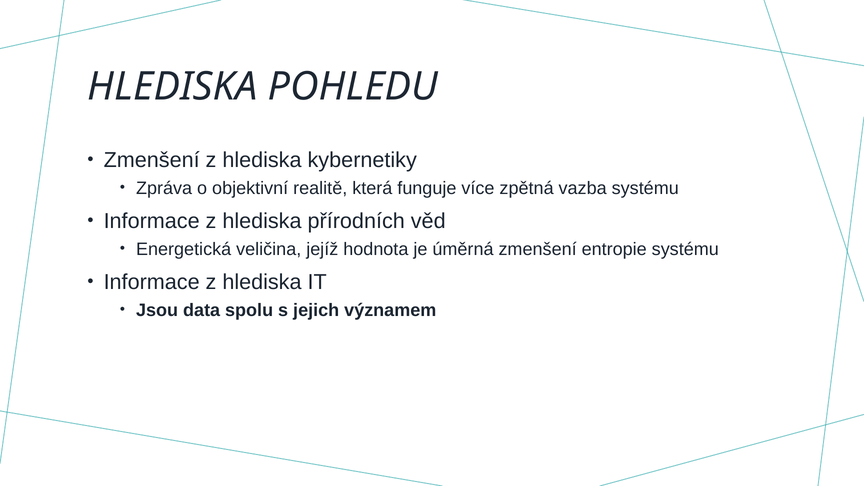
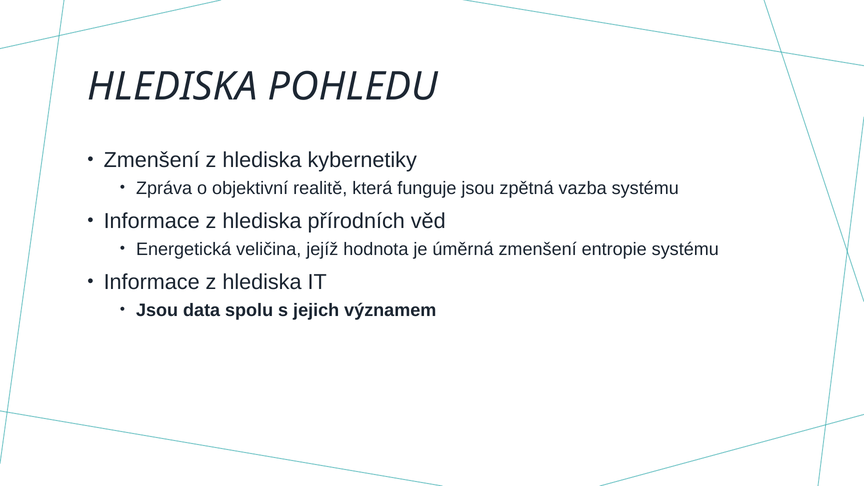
funguje více: více -> jsou (478, 188)
